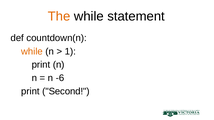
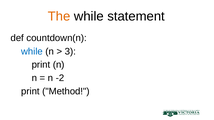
while colour: orange -> blue (32, 52)
1: 1 -> 3 (70, 52)
-6: -6 -> -2 (60, 78)
Second: Second -> Method (66, 92)
